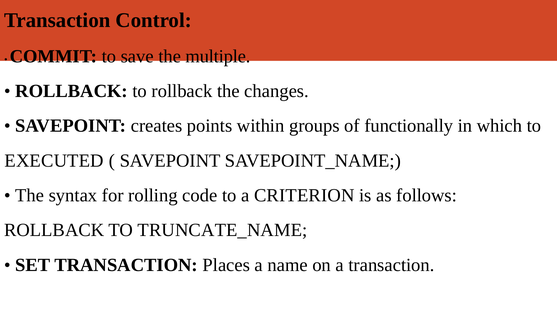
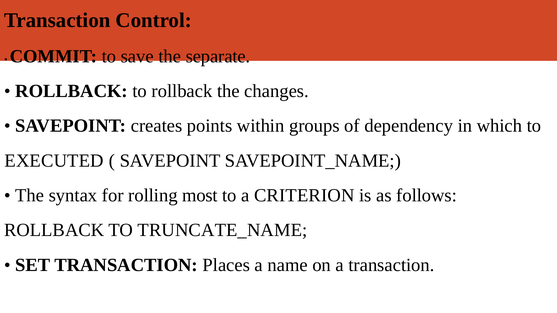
multiple: multiple -> separate (218, 56)
functionally: functionally -> dependency (409, 126)
code: code -> most (200, 196)
